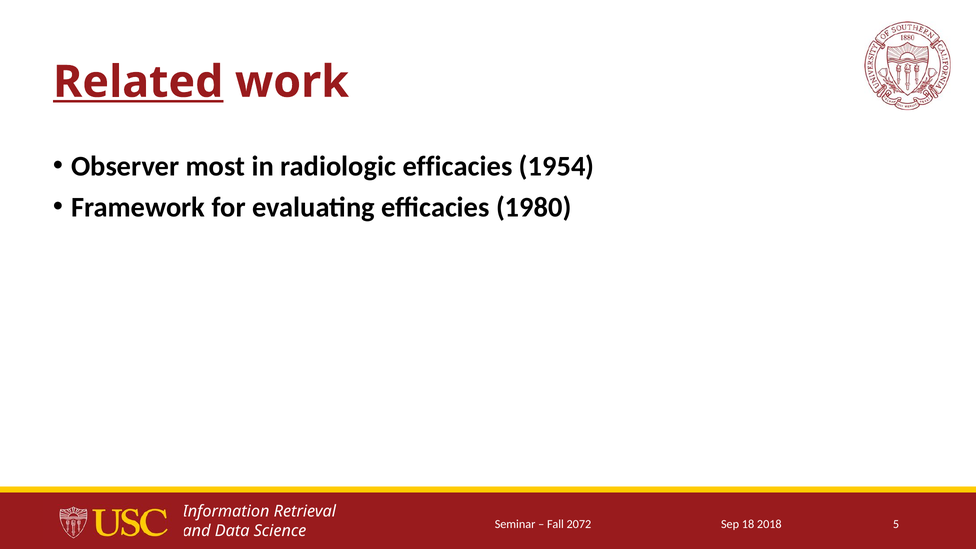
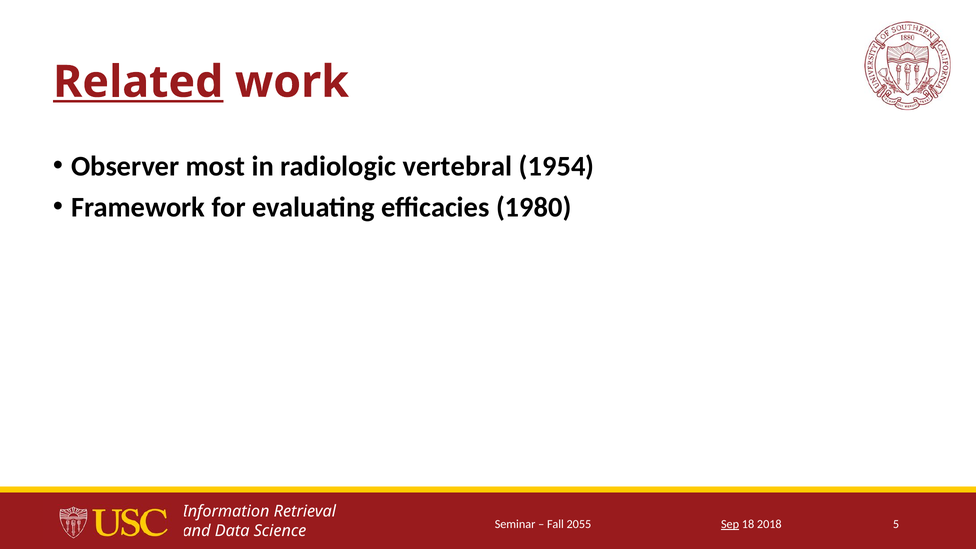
radiologic efficacies: efficacies -> vertebral (457, 166)
2072: 2072 -> 2055 (579, 524)
Sep underline: none -> present (730, 524)
